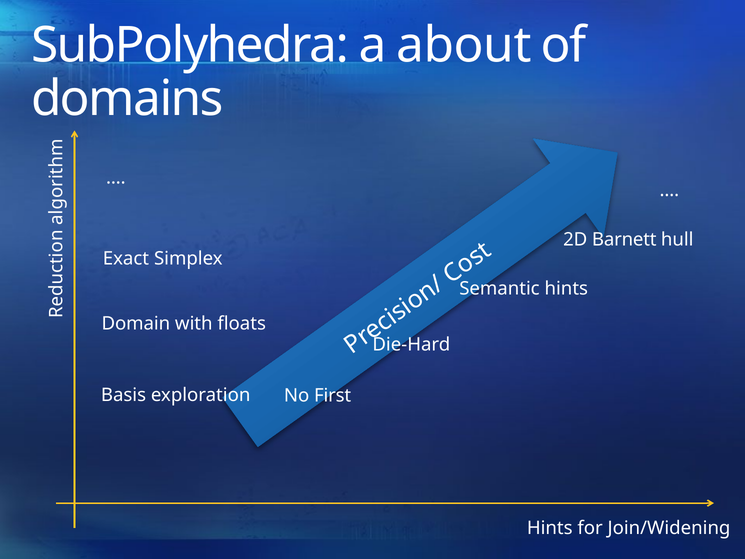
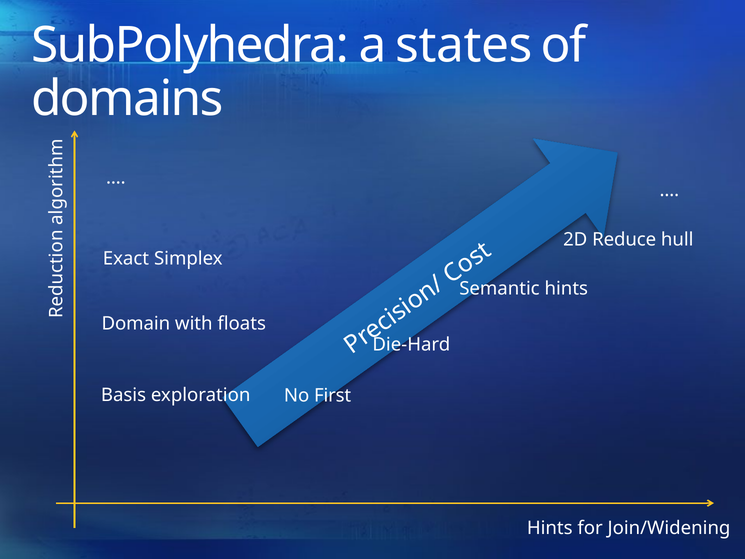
about: about -> states (464, 45)
Barnett: Barnett -> Reduce (624, 240)
